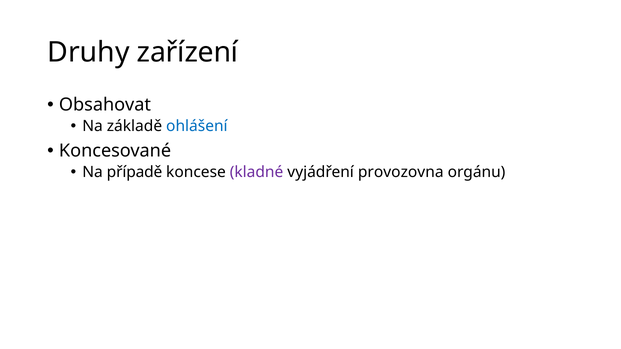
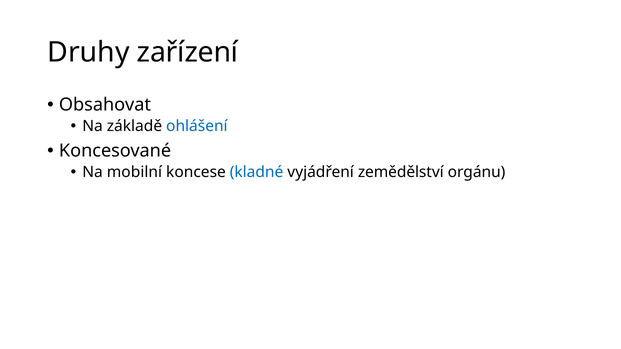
případě: případě -> mobilní (134, 172)
kladné colour: purple -> blue (257, 172)
provozovna: provozovna -> zemědělství (401, 172)
